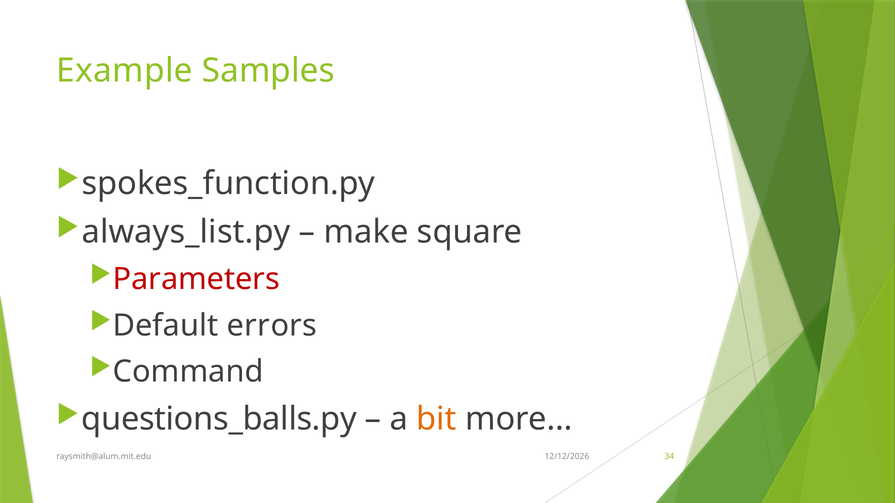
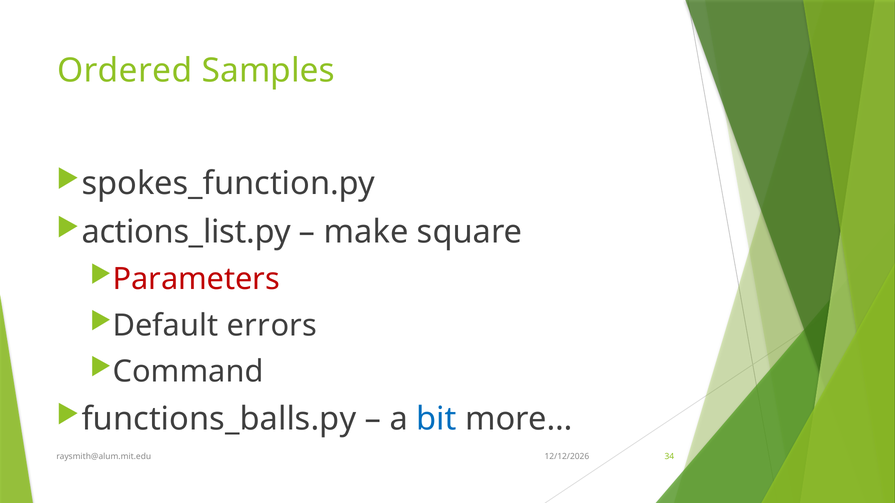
Example: Example -> Ordered (125, 71)
always_list.py: always_list.py -> actions_list.py (186, 232)
questions_balls.py: questions_balls.py -> functions_balls.py (219, 420)
bit colour: orange -> blue (436, 420)
